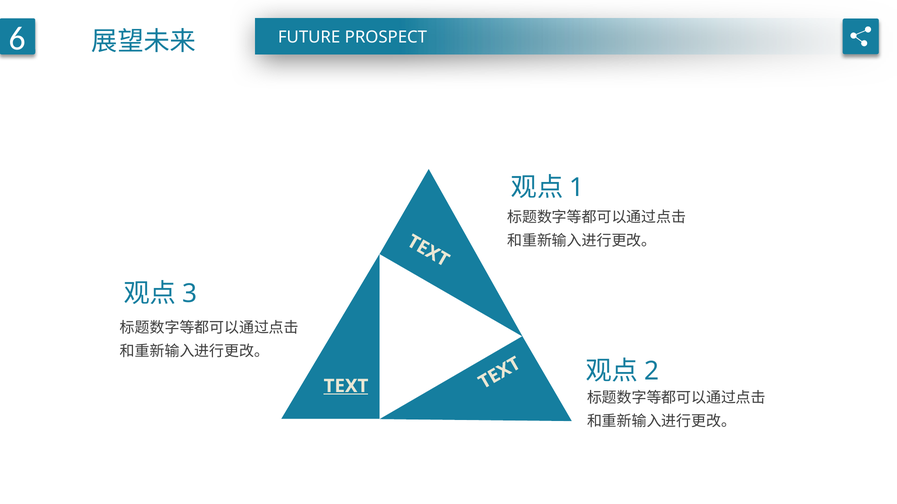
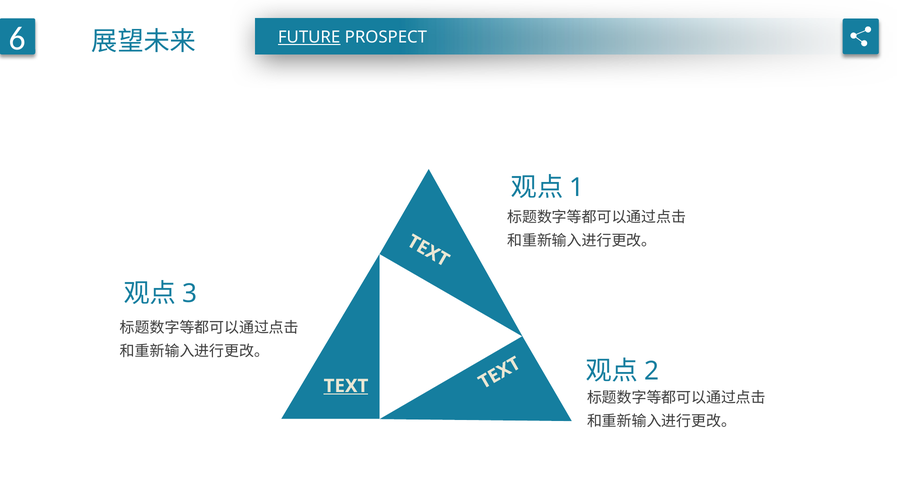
FUTURE underline: none -> present (309, 37)
